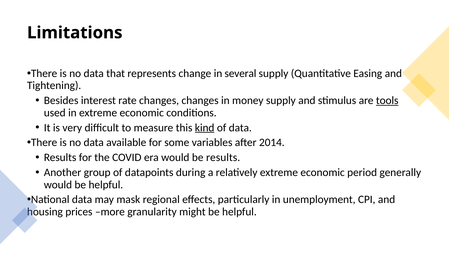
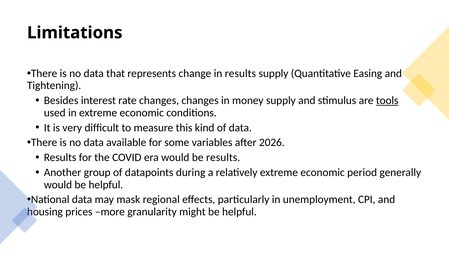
in several: several -> results (240, 73)
kind underline: present -> none (205, 127)
2014: 2014 -> 2026 (272, 142)
